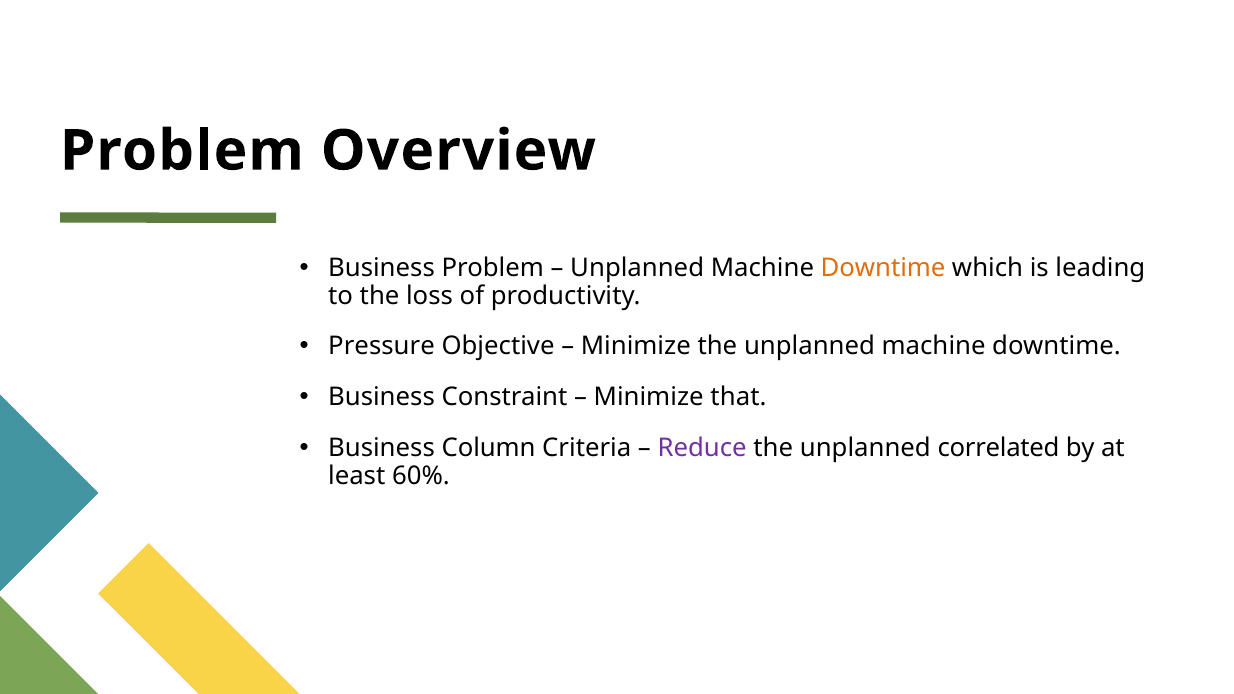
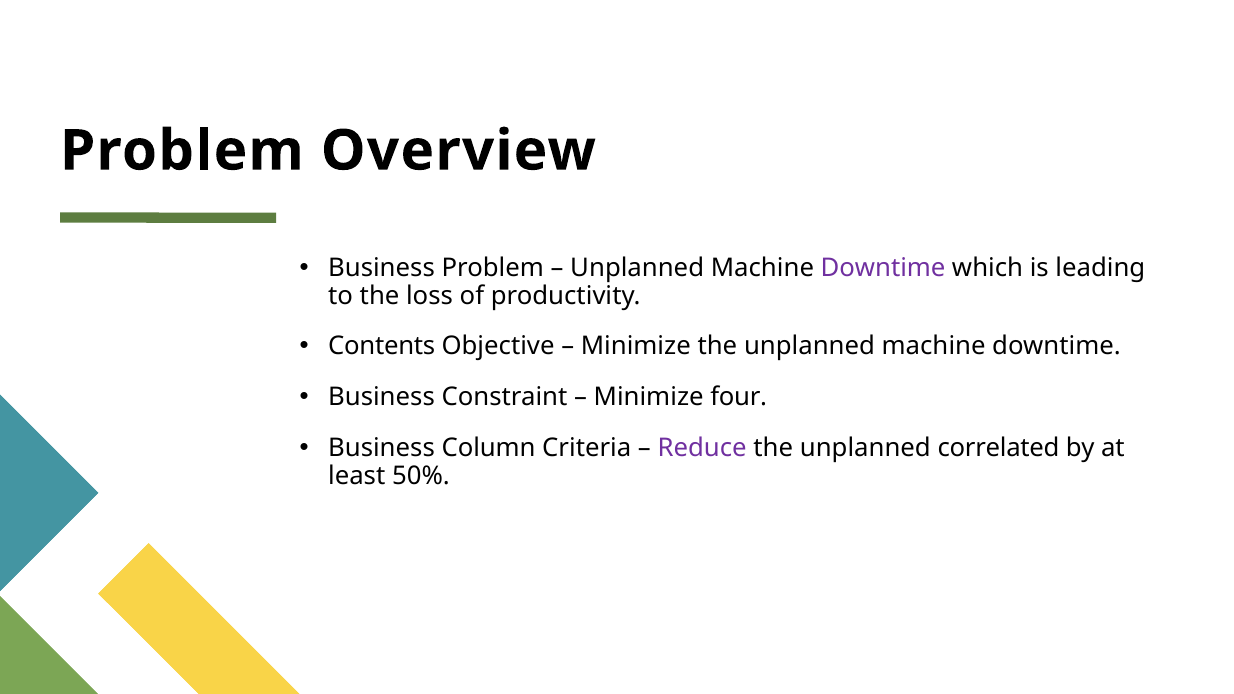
Downtime colour: orange -> purple (883, 268)
Pressure: Pressure -> Contents (382, 347)
that: that -> four (739, 397)
60%: 60% -> 50% (421, 476)
